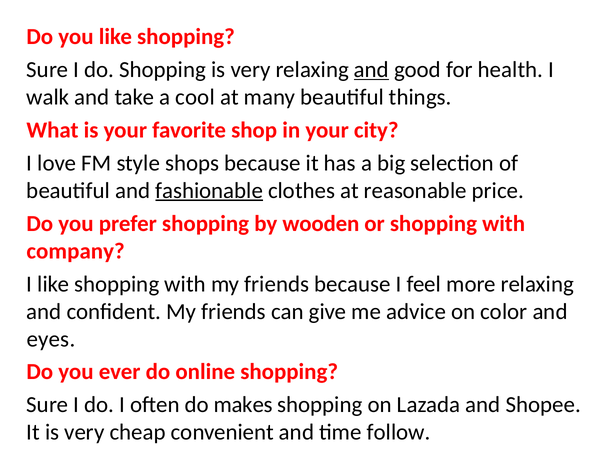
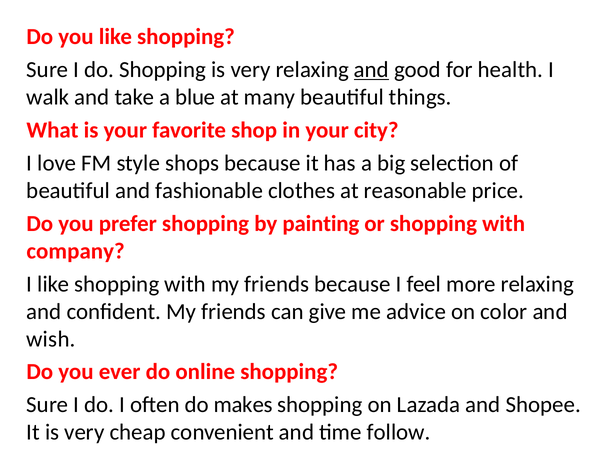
cool: cool -> blue (195, 97)
fashionable underline: present -> none (209, 191)
wooden: wooden -> painting (321, 224)
eyes: eyes -> wish (51, 339)
